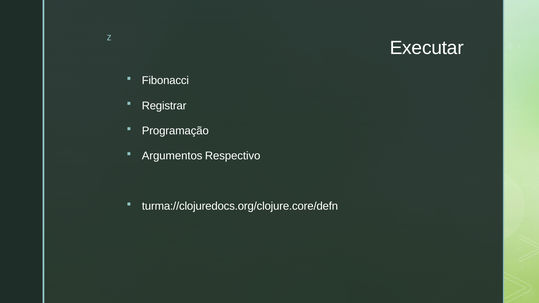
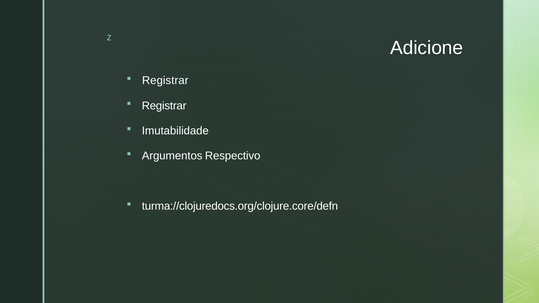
Executar: Executar -> Adicione (427, 48)
Fibonacci: Fibonacci -> Registrar (165, 81)
Programação: Programação -> Imutabilidade (175, 131)
